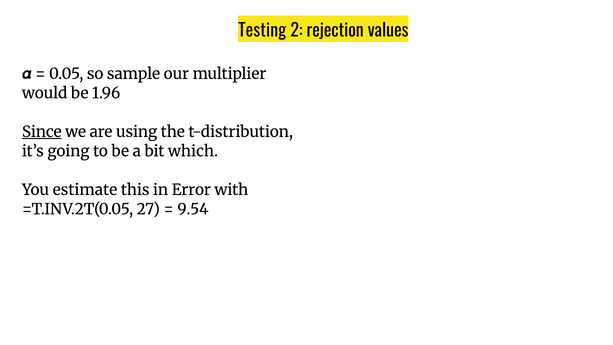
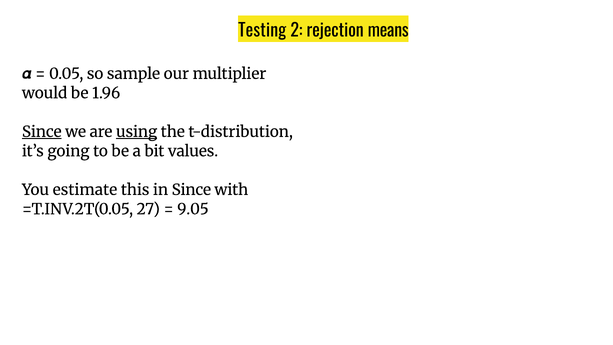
values: values -> means (388, 31)
using underline: none -> present (137, 132)
which: which -> values (193, 151)
in Error: Error -> Since (191, 190)
9.54: 9.54 -> 9.05 (193, 209)
